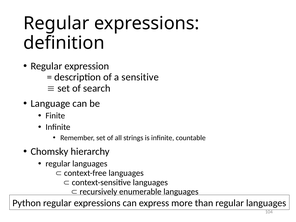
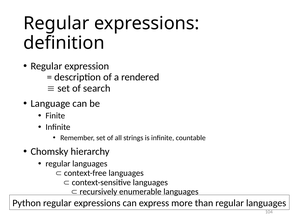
sensitive: sensitive -> rendered (140, 77)
